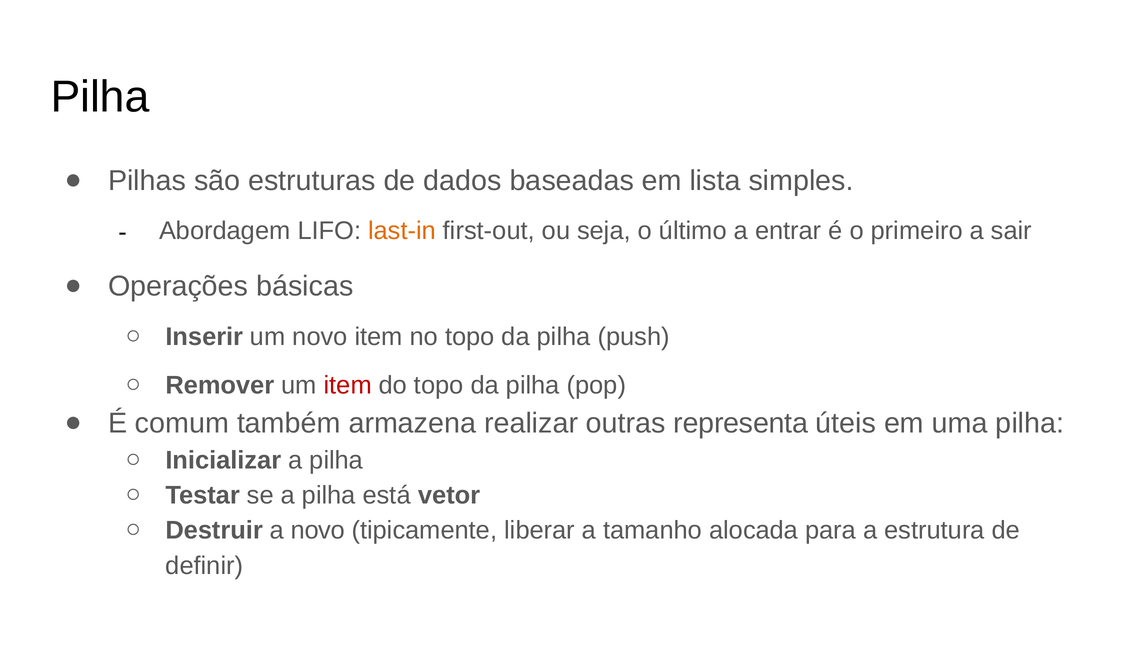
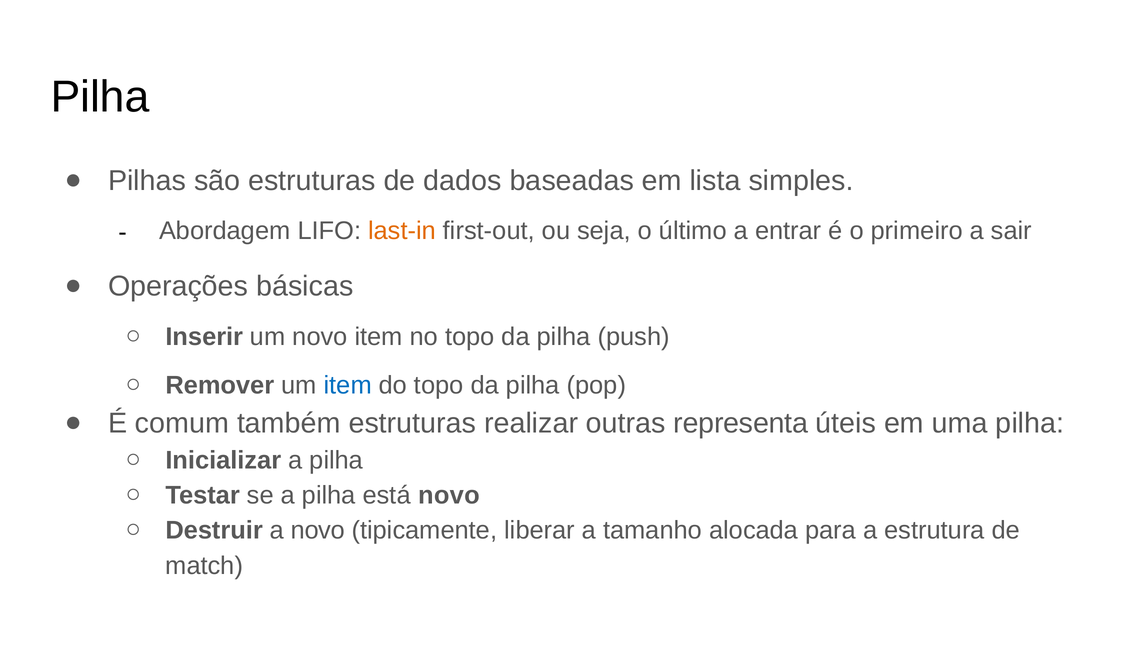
item colour: red -> blue (348, 385)
também armazena: armazena -> estruturas (412, 423)
está vetor: vetor -> novo (449, 495)
definir: definir -> match (204, 566)
